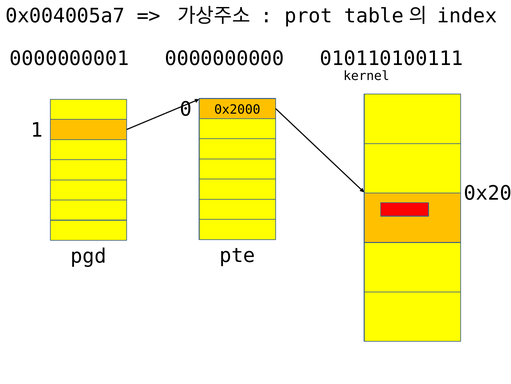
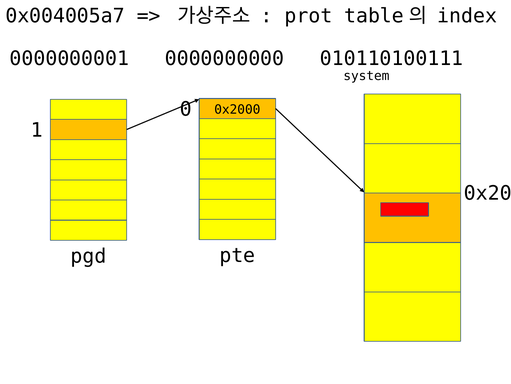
kernel: kernel -> system (366, 76)
